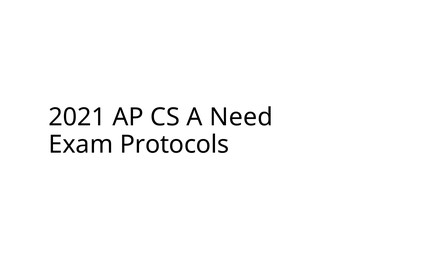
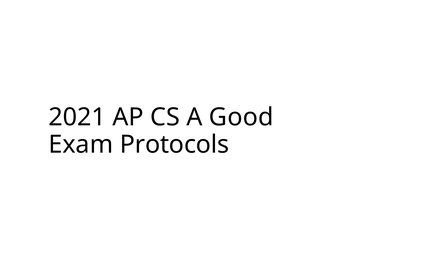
Need: Need -> Good (241, 117)
